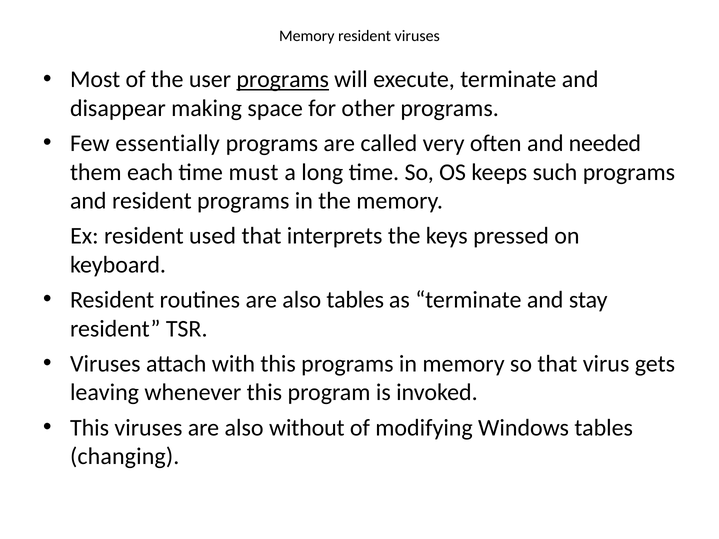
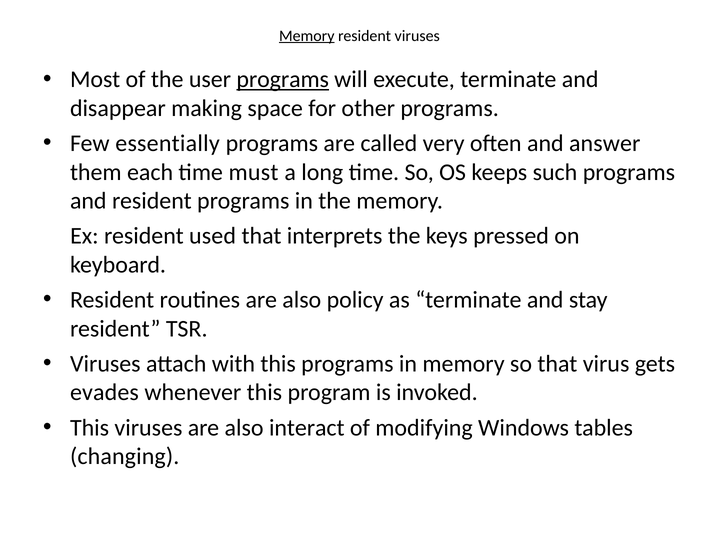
Memory underline: none -> present (307, 36)
needed: needed -> answer (605, 143)
also tables: tables -> policy (355, 300)
leaving: leaving -> evades (104, 393)
without: without -> interact (307, 428)
